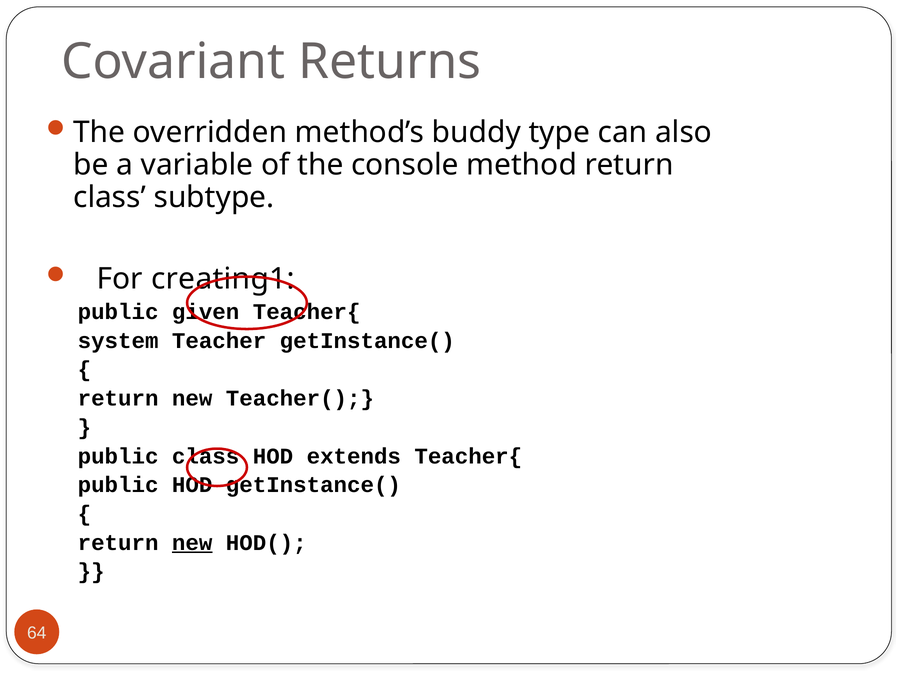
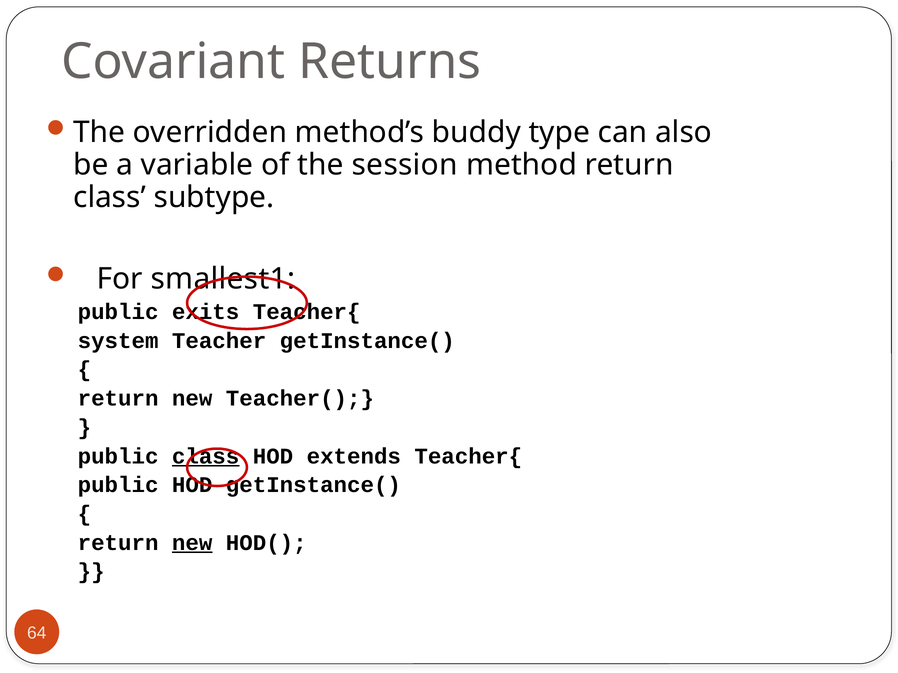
console: console -> session (405, 165)
creating1: creating1 -> smallest1 (223, 279)
given: given -> exits (206, 312)
class underline: none -> present (206, 456)
